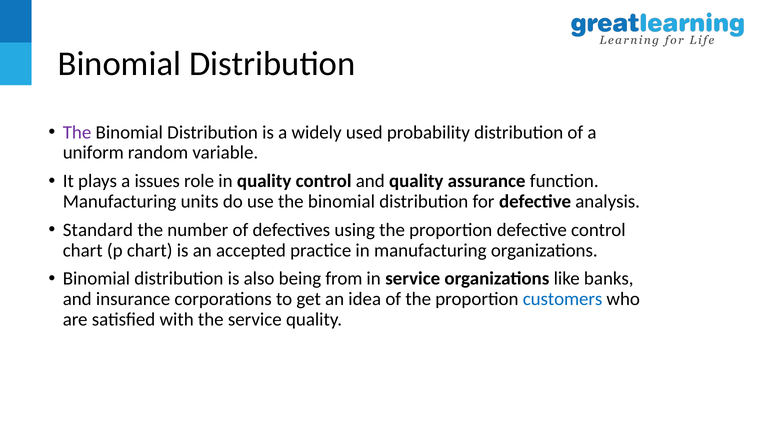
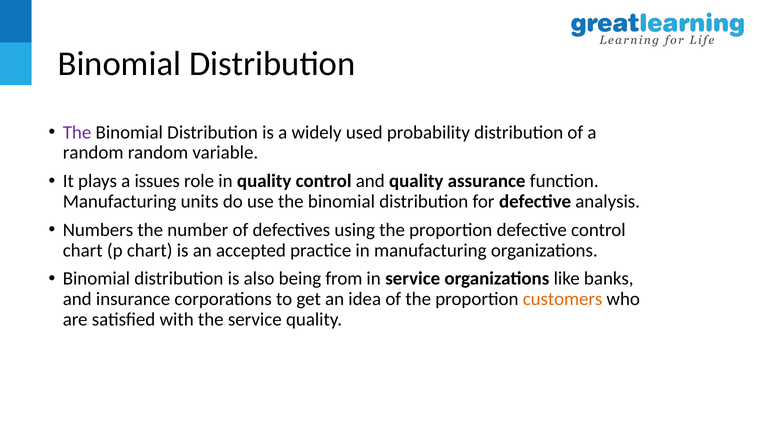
uniform: uniform -> random (93, 153)
Standard: Standard -> Numbers (98, 230)
customers colour: blue -> orange (563, 299)
